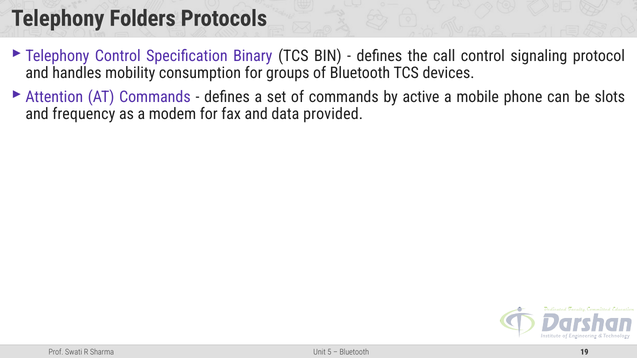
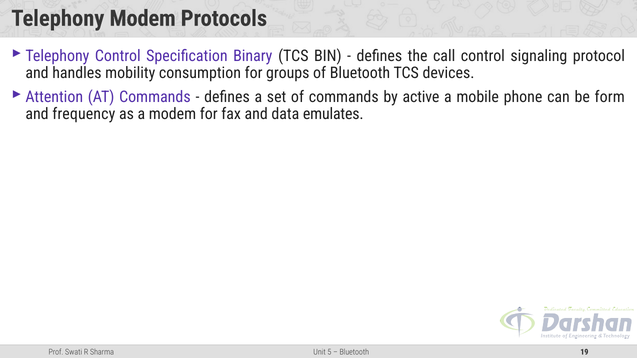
Telephony Folders: Folders -> Modem (143, 18)
slots: slots -> form (610, 97)
provided: provided -> emulates (333, 114)
